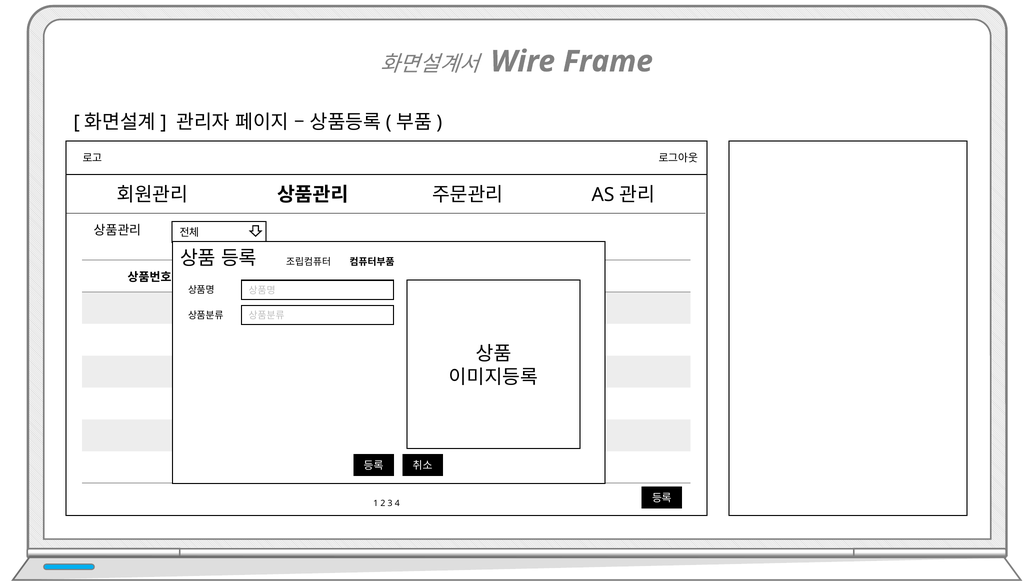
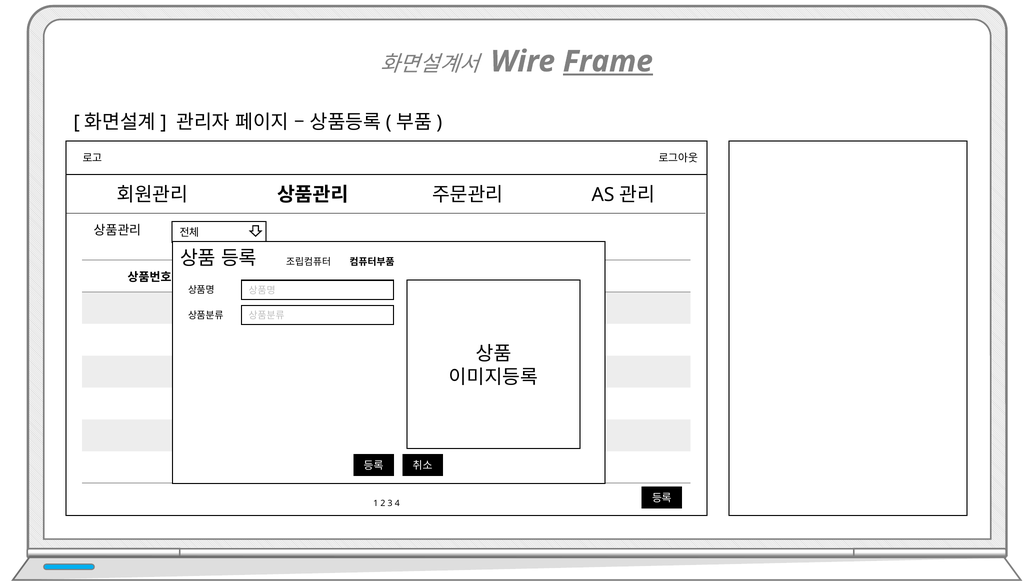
Frame underline: none -> present (608, 61)
